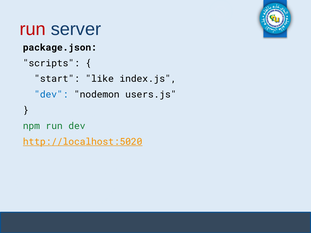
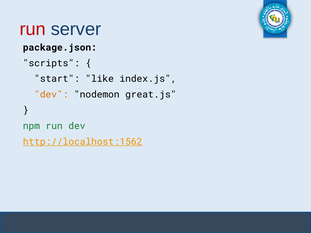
dev colour: blue -> orange (51, 95)
users.js: users.js -> great.js (151, 95)
http://localhost:5020: http://localhost:5020 -> http://localhost:1562 (83, 142)
